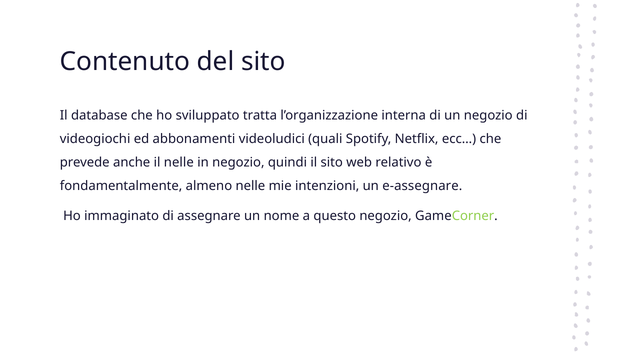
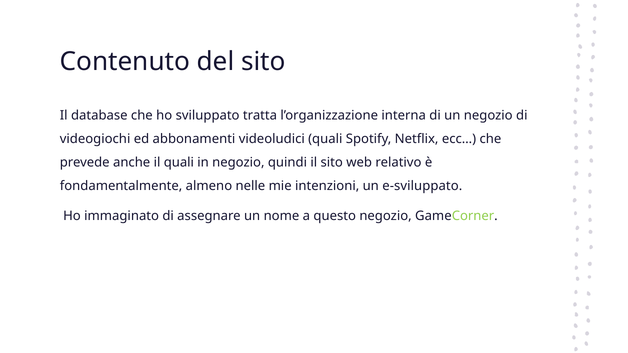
il nelle: nelle -> quali (179, 163)
e-assegnare: e-assegnare -> e-sviluppato (422, 186)
